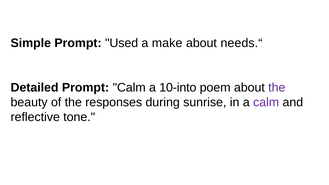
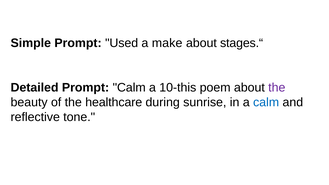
needs.“: needs.“ -> stages.“ (242, 43)
10-into: 10-into -> 10-this (178, 88)
responses: responses -> healthcare (114, 102)
calm colour: purple -> blue (266, 102)
